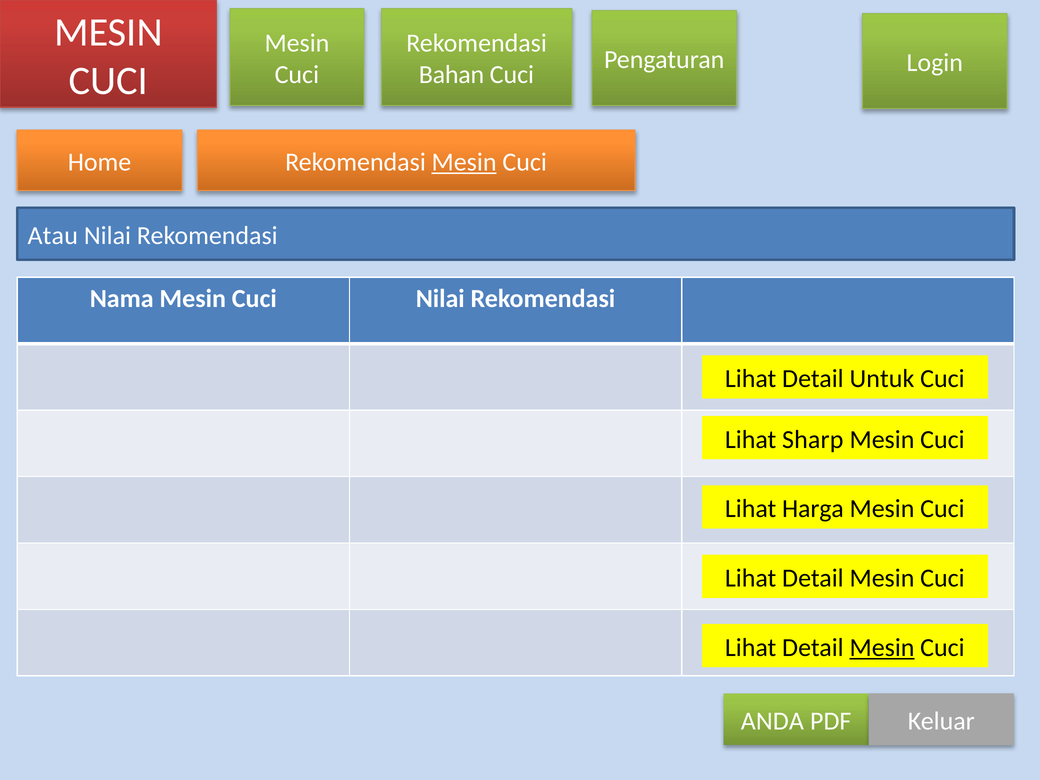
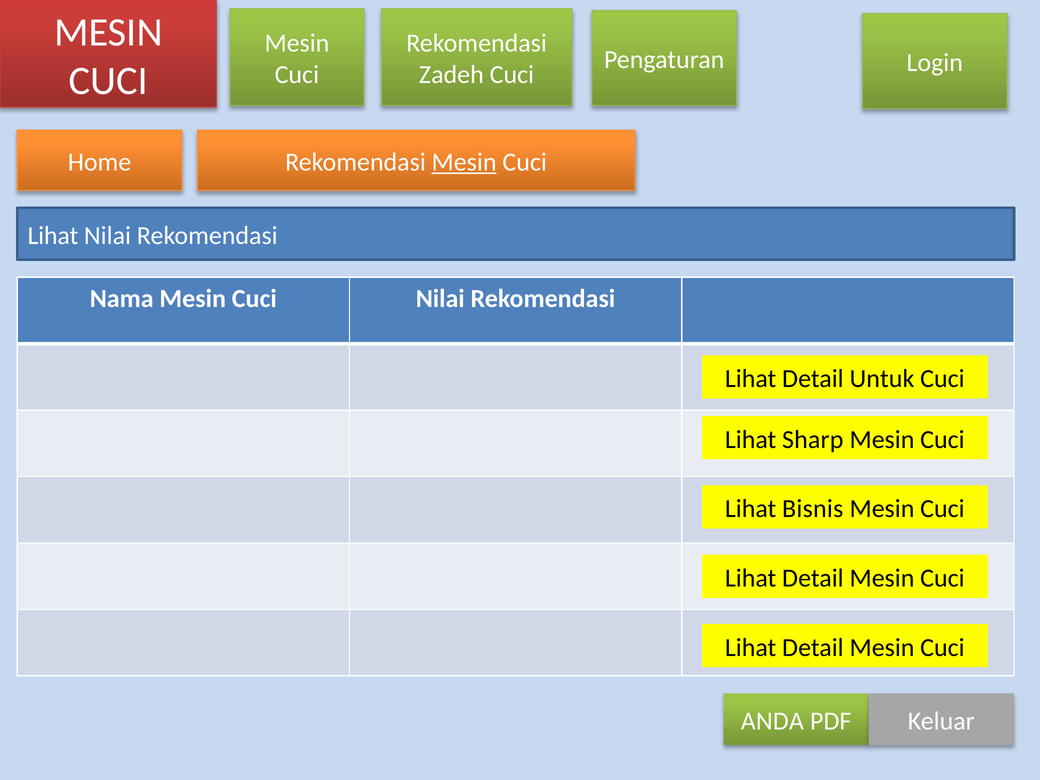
Bahan: Bahan -> Zadeh (451, 74)
Atau: Atau -> Lihat (53, 236)
Harga: Harga -> Bisnis (813, 509)
Mesin underline: present -> none (882, 647)
